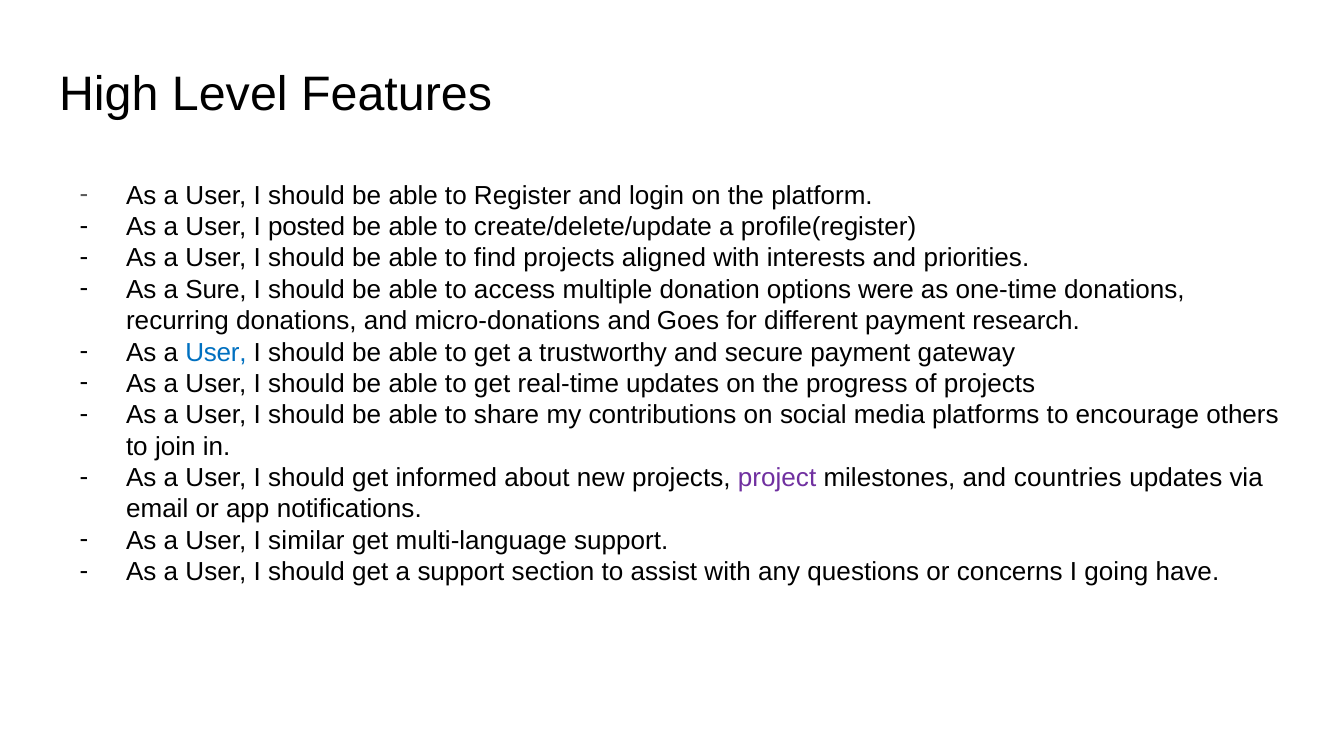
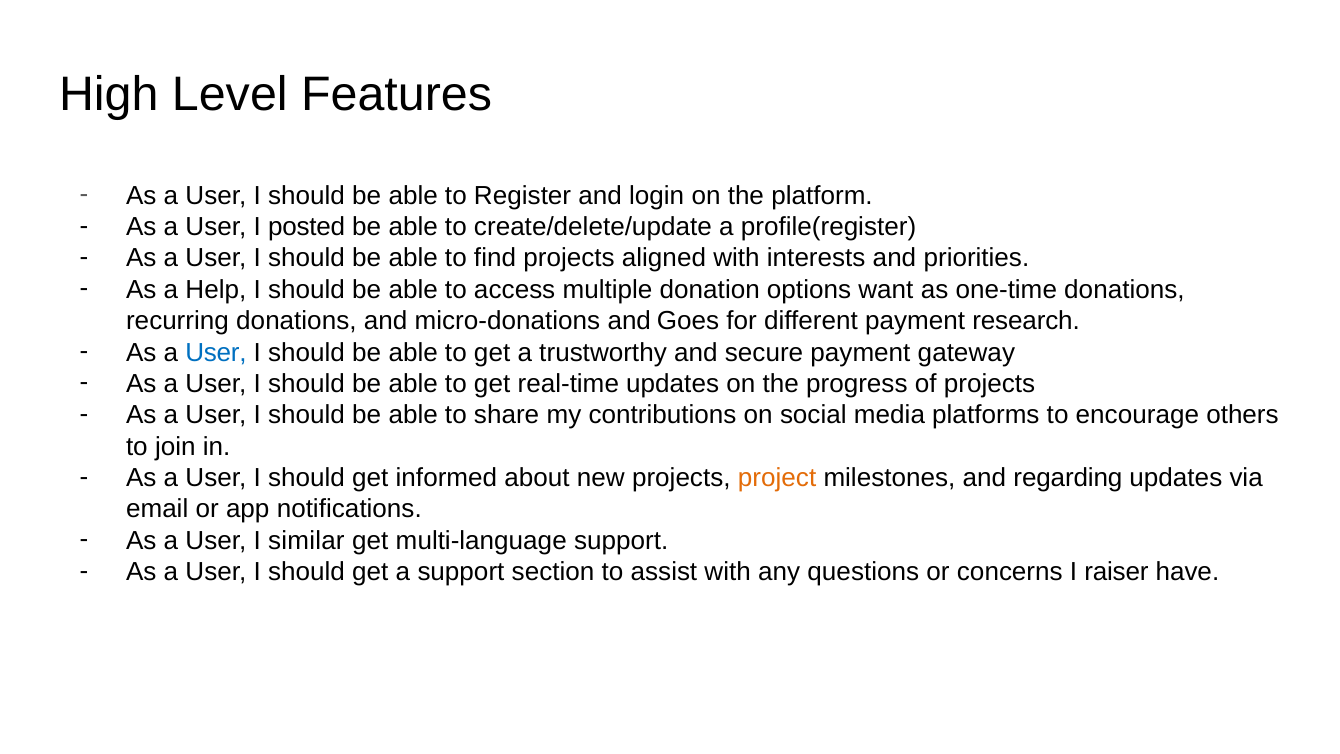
Sure: Sure -> Help (216, 290)
were: were -> want (886, 290)
project colour: purple -> orange (777, 478)
countries: countries -> regarding (1068, 478)
going: going -> raiser (1116, 572)
